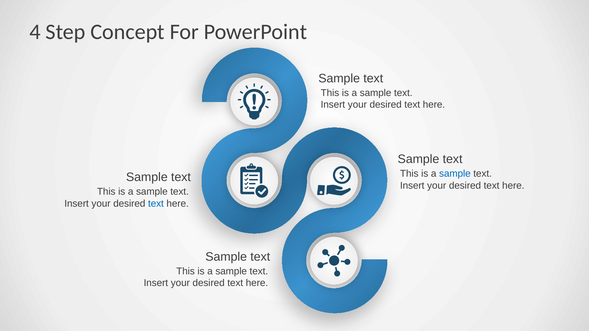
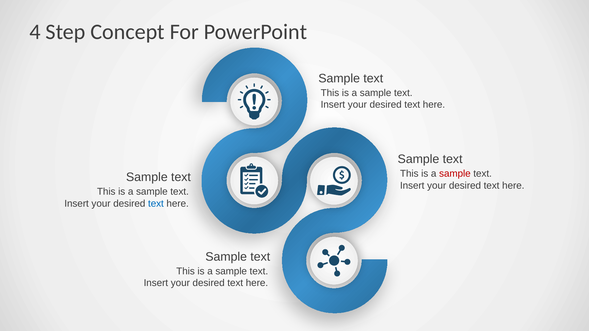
sample colour: blue -> red (455, 174)
